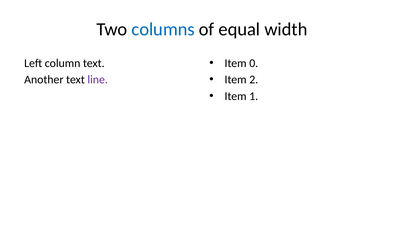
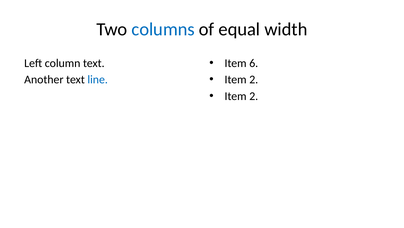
0: 0 -> 6 (254, 63)
line colour: purple -> blue (98, 79)
1: 1 -> 2 (254, 96)
